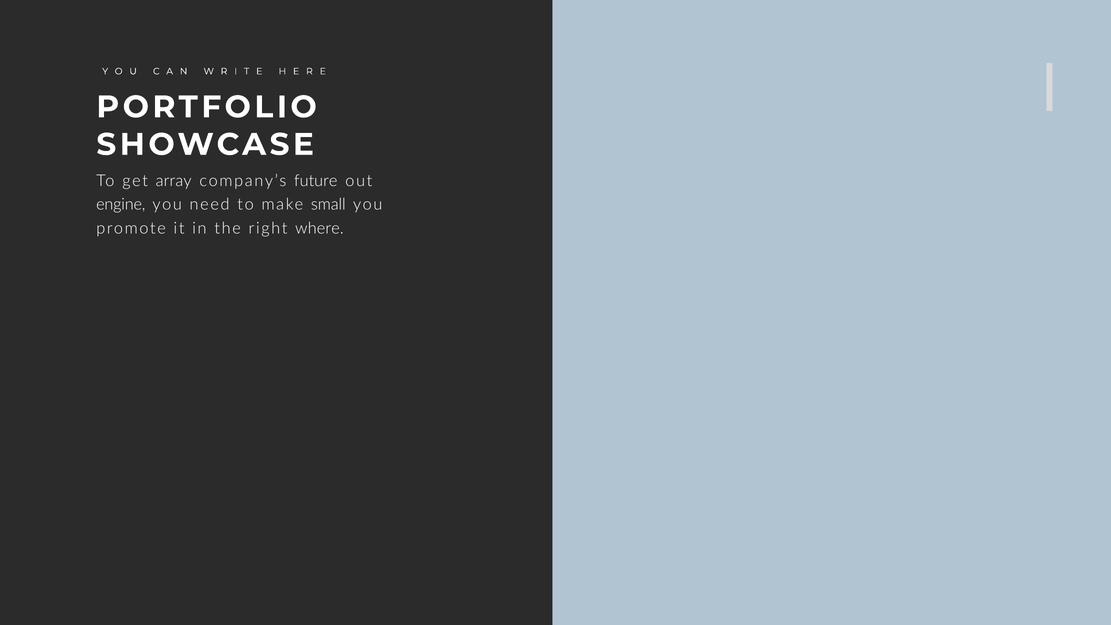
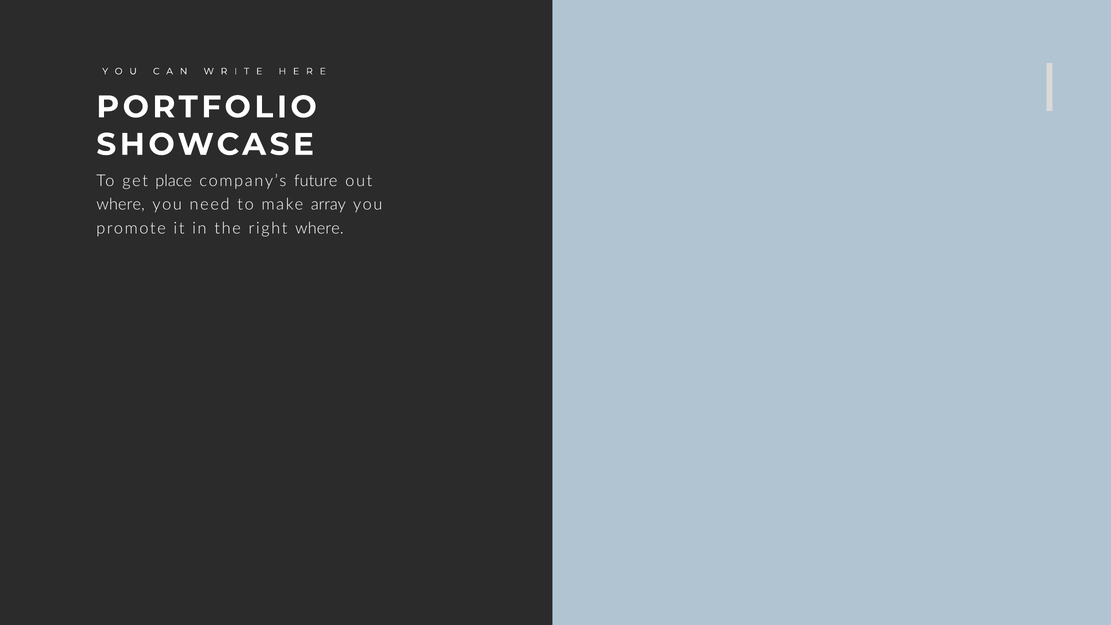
array: array -> place (174, 181)
engine: engine -> where (121, 205)
small: small -> array (328, 205)
